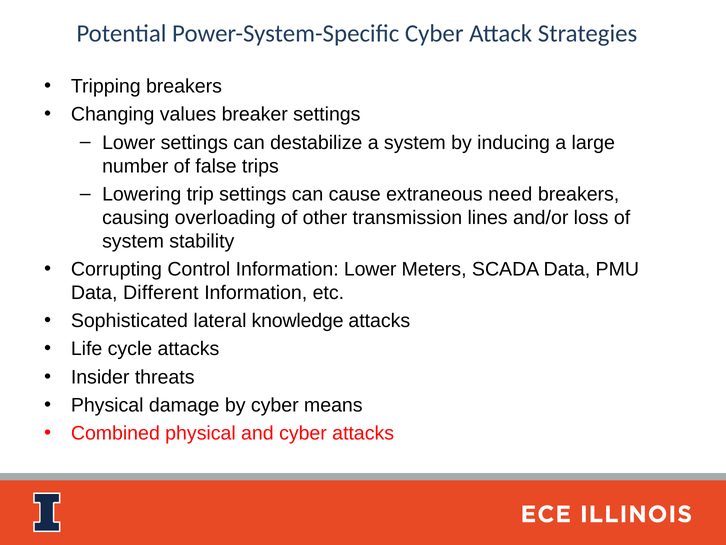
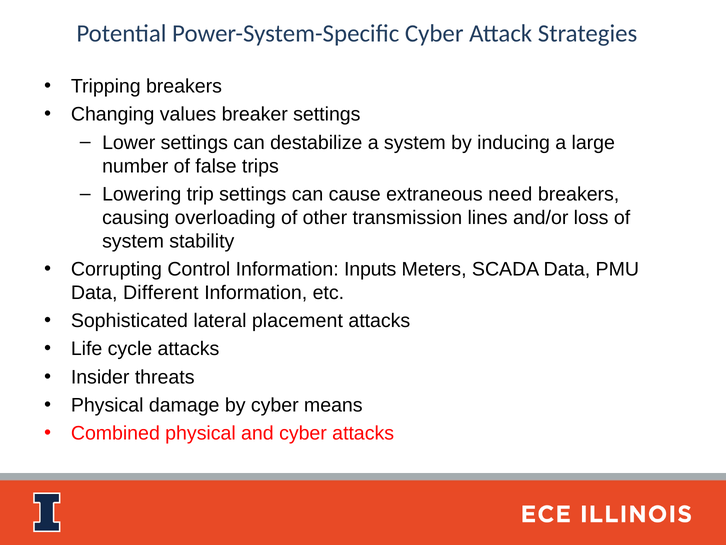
Information Lower: Lower -> Inputs (370, 269)
knowledge: knowledge -> placement (297, 321)
